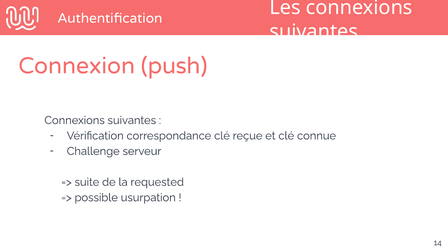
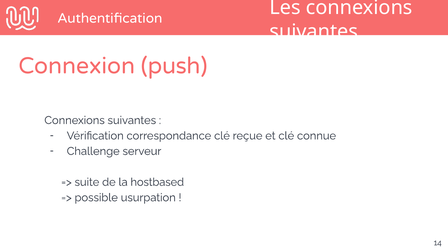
requested: requested -> hostbased (157, 182)
